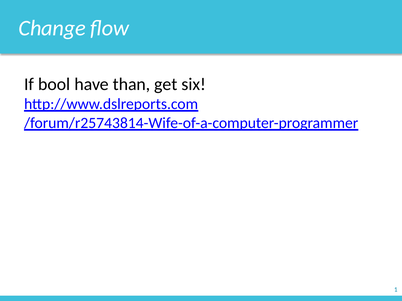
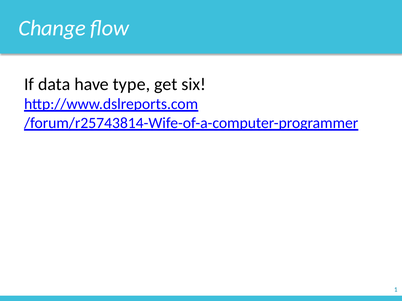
bool: bool -> data (54, 84)
than: than -> type (132, 84)
